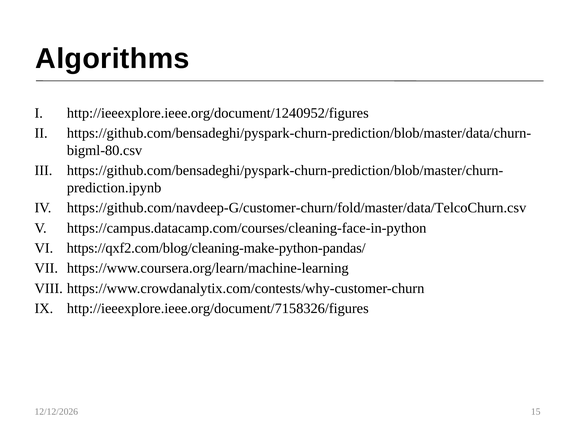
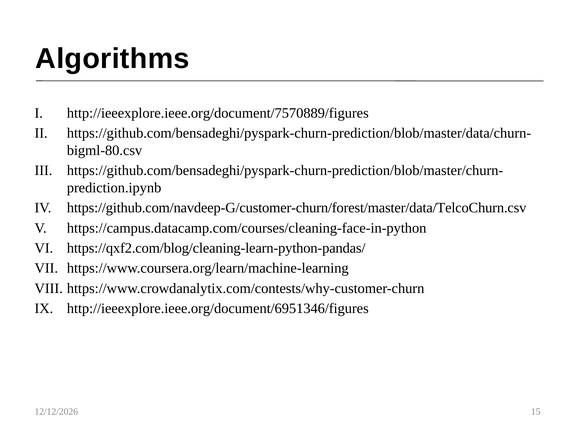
http://ieeexplore.ieee.org/document/1240952/figures: http://ieeexplore.ieee.org/document/1240952/figures -> http://ieeexplore.ieee.org/document/7570889/figures (218, 113)
https://github.com/navdeep-G/customer-churn/fold/master/data/TelcoChurn.csv: https://github.com/navdeep-G/customer-churn/fold/master/data/TelcoChurn.csv -> https://github.com/navdeep-G/customer-churn/forest/master/data/TelcoChurn.csv (297, 208)
https://qxf2.com/blog/cleaning-make-python-pandas/: https://qxf2.com/blog/cleaning-make-python-pandas/ -> https://qxf2.com/blog/cleaning-learn-python-pandas/ (216, 248)
http://ieeexplore.ieee.org/document/7158326/figures: http://ieeexplore.ieee.org/document/7158326/figures -> http://ieeexplore.ieee.org/document/6951346/figures (218, 309)
